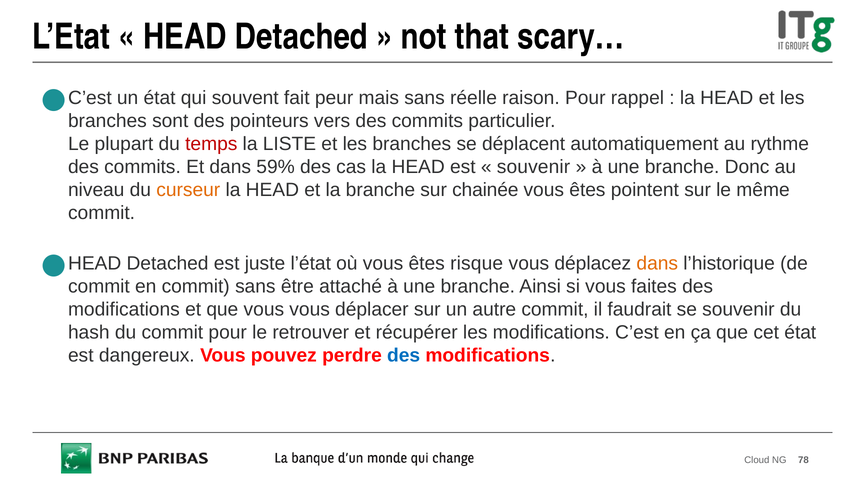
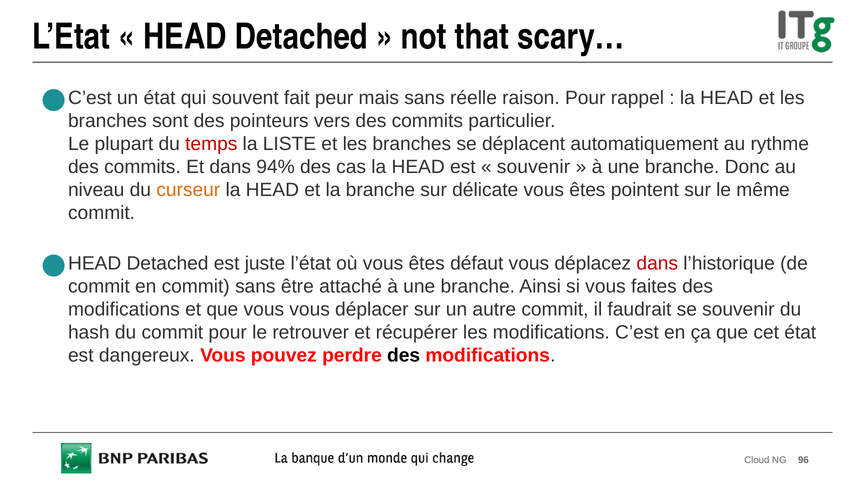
59%: 59% -> 94% (276, 167)
chainée: chainée -> délicate (485, 190)
risque: risque -> défaut (477, 264)
dans colour: orange -> red (657, 264)
des colour: blue -> black (404, 356)
78: 78 -> 96 (803, 461)
